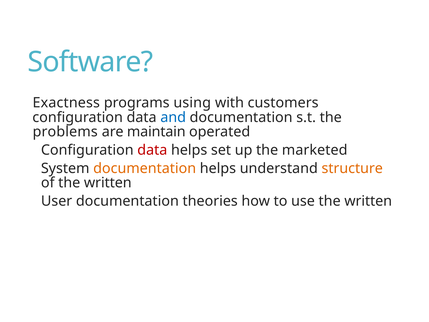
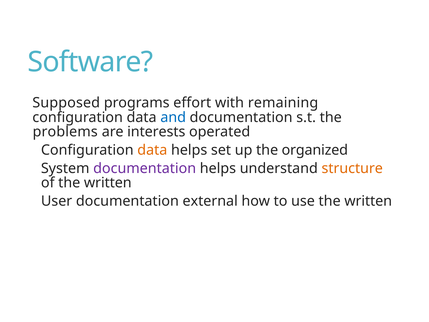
Exactness: Exactness -> Supposed (66, 103)
using: using -> effort (192, 103)
customers: customers -> remaining (283, 103)
maintain: maintain -> interests (156, 132)
data colour: red -> orange (152, 150)
marketed: marketed -> organized (315, 150)
documentation colour: orange -> purple (145, 168)
theories: theories -> external (210, 201)
